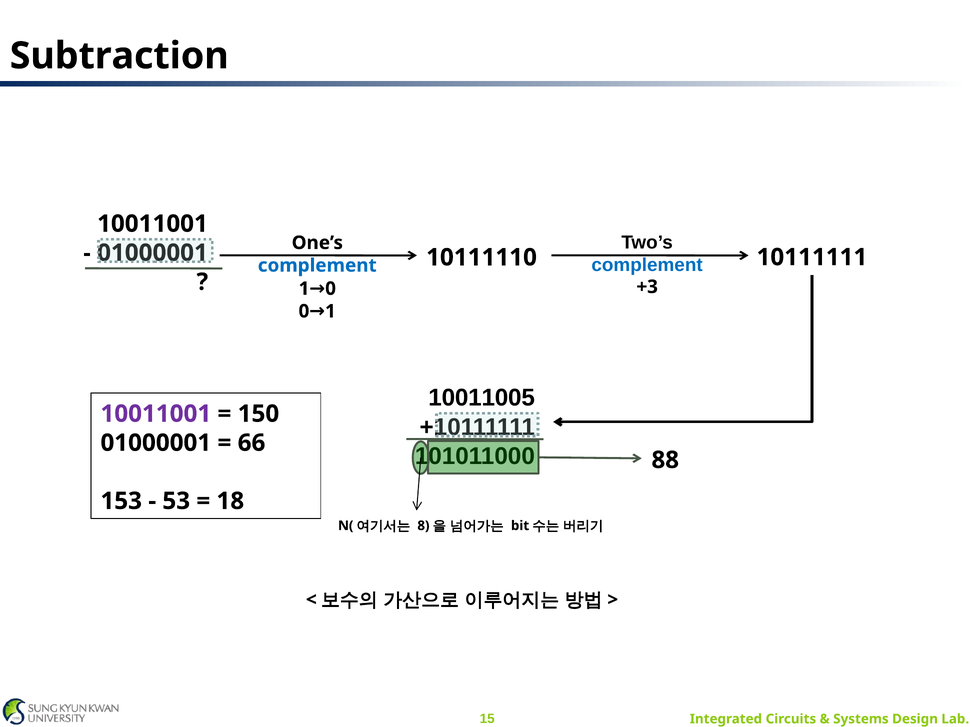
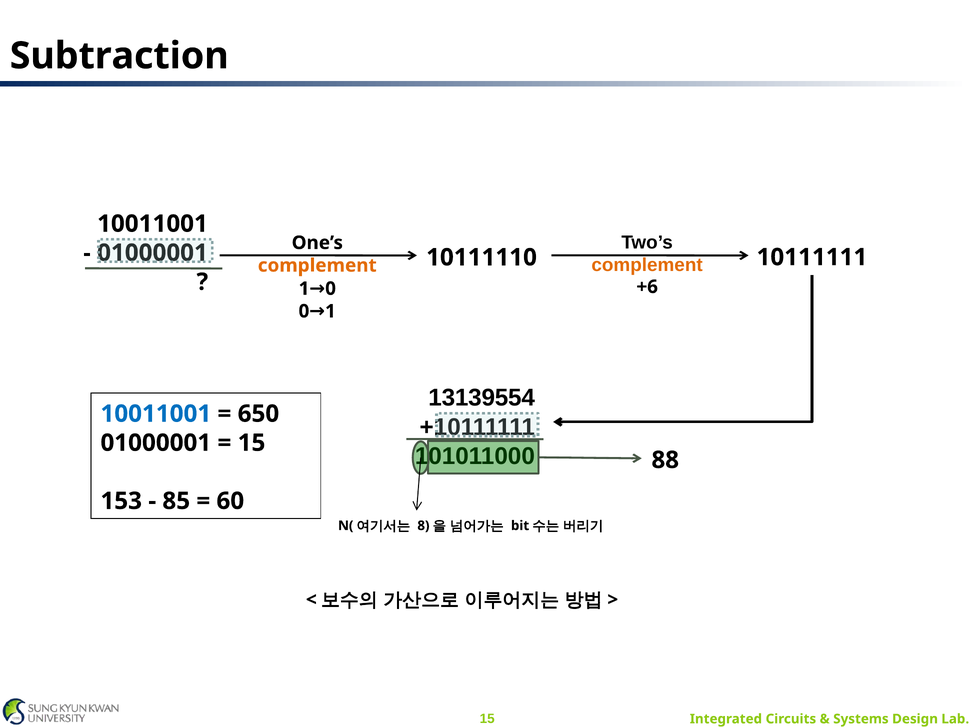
complement colour: blue -> orange (647, 265)
complement colour: blue -> orange (317, 266)
+3: +3 -> +6 (647, 287)
10011005: 10011005 -> 13139554 (482, 398)
10011001 colour: purple -> blue (156, 414)
150: 150 -> 650 (258, 414)
66: 66 -> 15 (252, 443)
53: 53 -> 85 (176, 501)
18: 18 -> 60 (230, 501)
